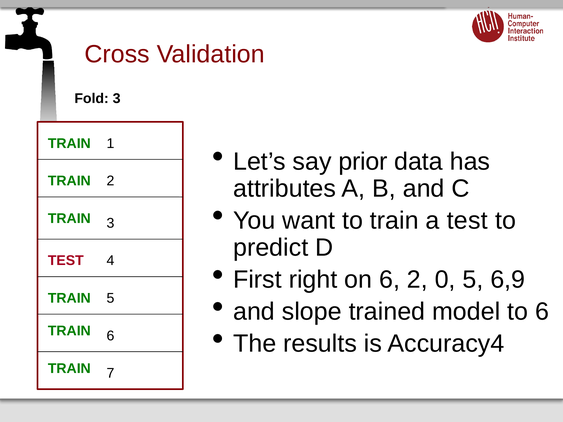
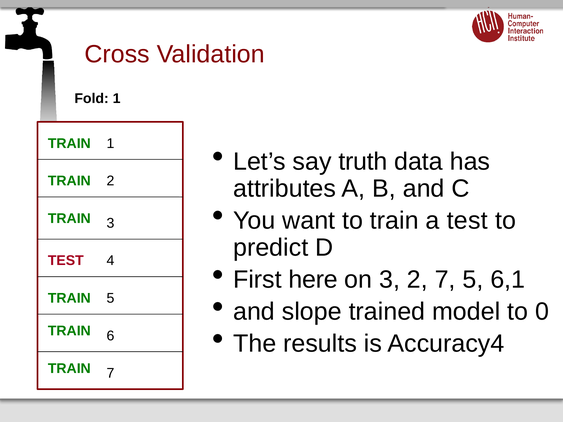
Fold 3: 3 -> 1 (117, 99)
prior: prior -> truth (363, 162)
right: right -> here (313, 280)
on 6: 6 -> 3 (390, 280)
2 0: 0 -> 7 (445, 280)
6,9: 6,9 -> 6,1 (508, 280)
to 6: 6 -> 0 (542, 312)
